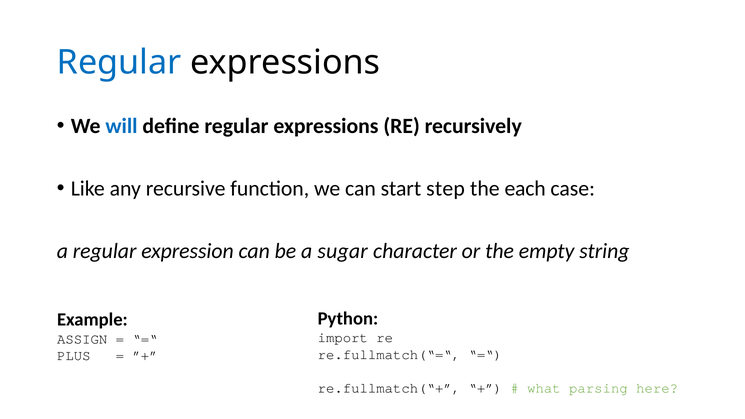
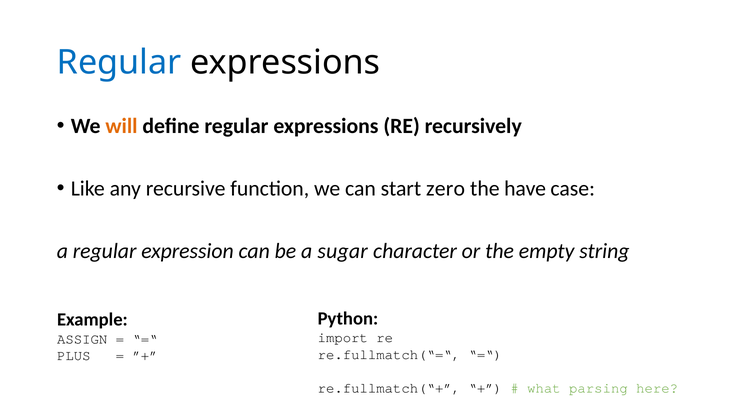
will colour: blue -> orange (121, 126)
step: step -> zero (446, 188)
each: each -> have (525, 188)
